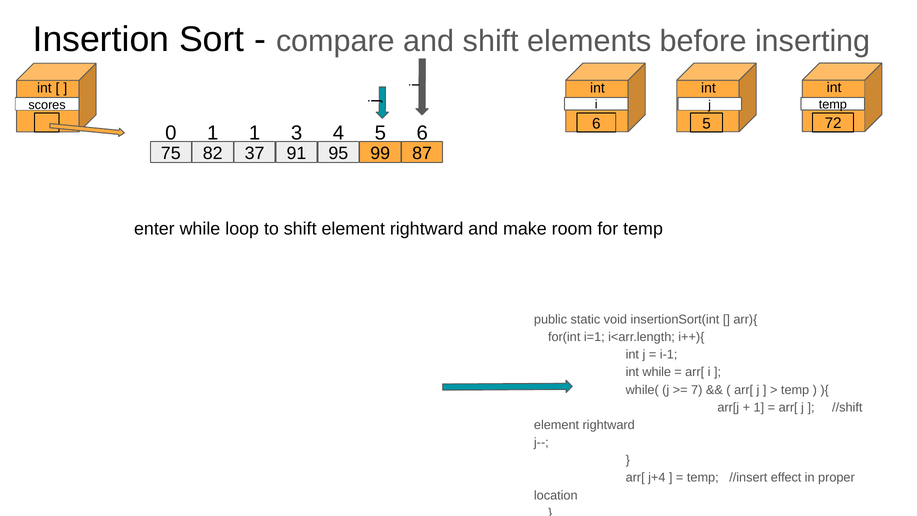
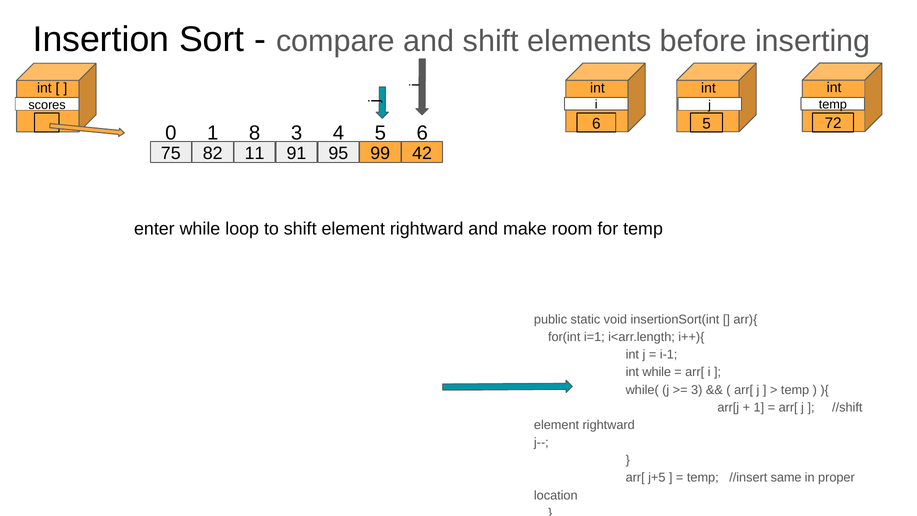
1 1: 1 -> 8 (255, 133)
37: 37 -> 11 (255, 153)
87: 87 -> 42 (422, 153)
7: 7 -> 3 (697, 390)
j+4: j+4 -> j+5 (657, 478)
effect: effect -> same (786, 478)
